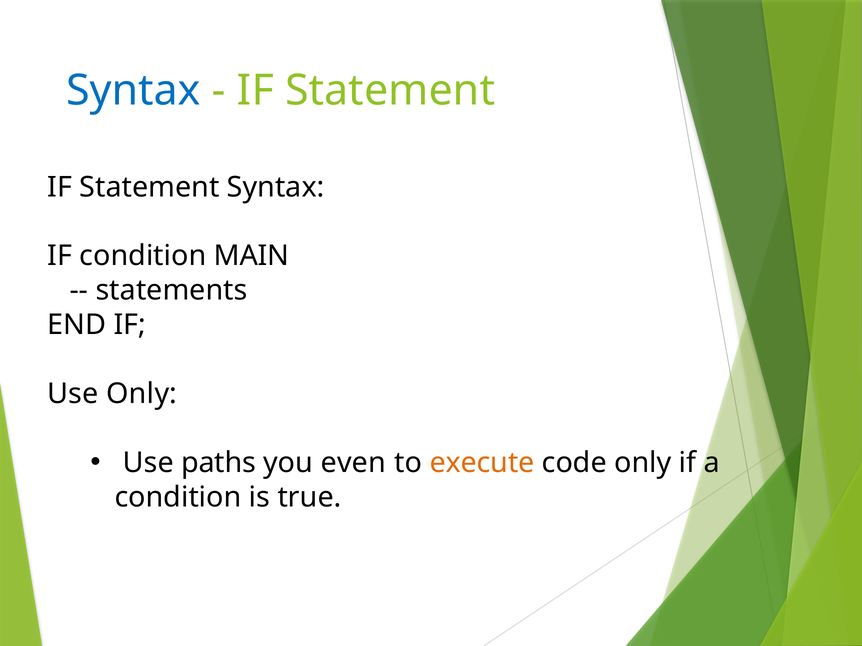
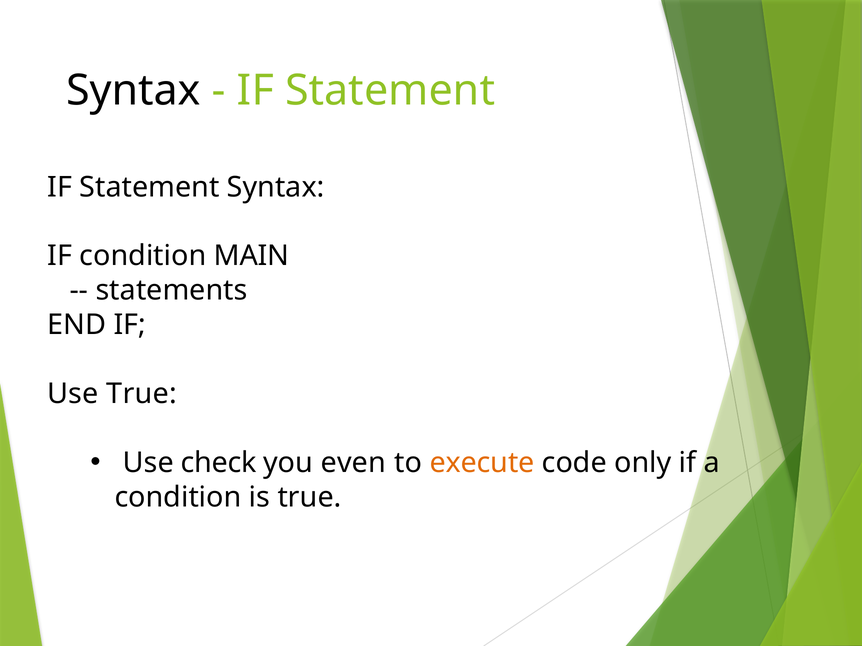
Syntax colour: blue -> black (133, 91)
Use Only: Only -> True (142, 394)
paths: paths -> check (218, 463)
